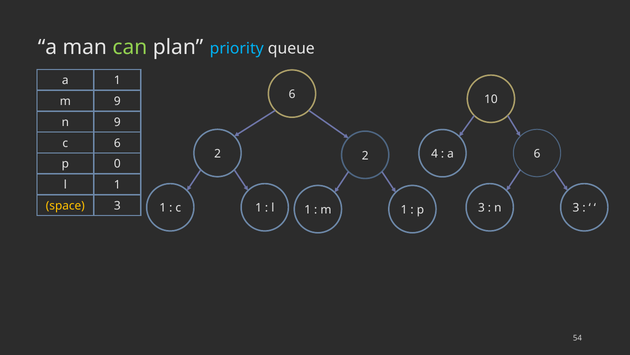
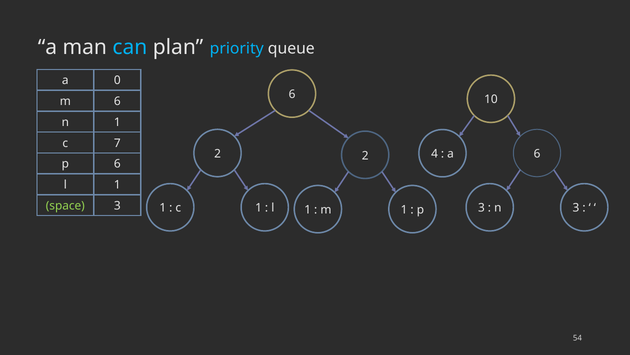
can colour: light green -> light blue (130, 47)
a 1: 1 -> 0 (117, 80)
m 9: 9 -> 6 (117, 101)
n 9: 9 -> 1 (117, 122)
c 6: 6 -> 7 (117, 143)
p 0: 0 -> 6 (117, 164)
space colour: yellow -> light green (65, 205)
